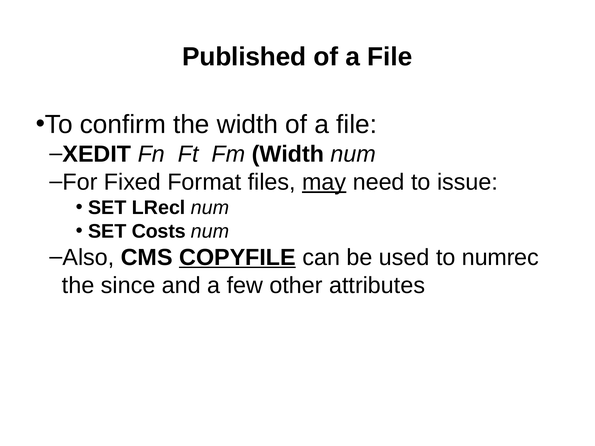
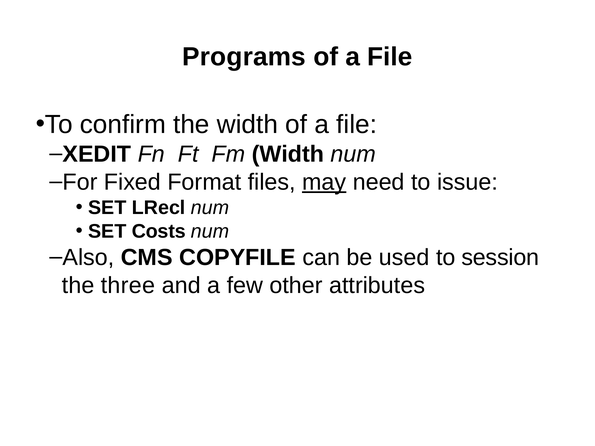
Published: Published -> Programs (244, 57)
COPYFILE underline: present -> none (237, 257)
numrec: numrec -> session (500, 257)
since: since -> three (128, 285)
